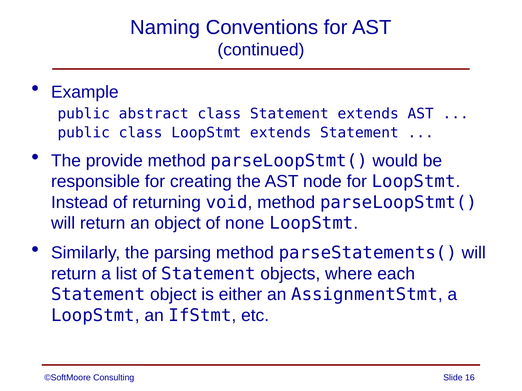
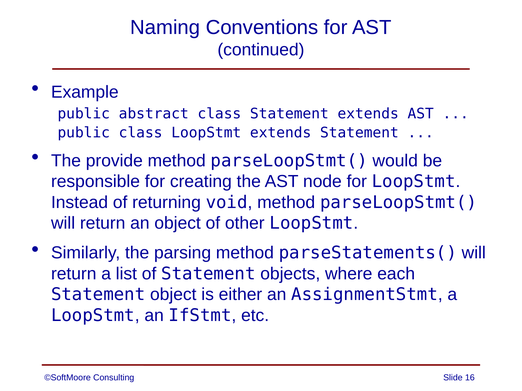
none: none -> other (245, 224)
